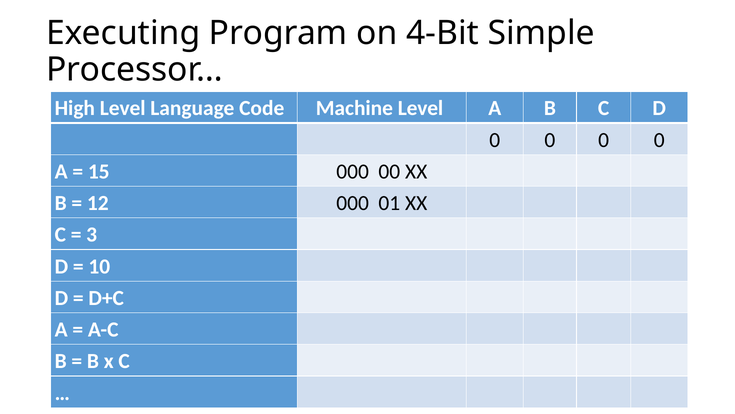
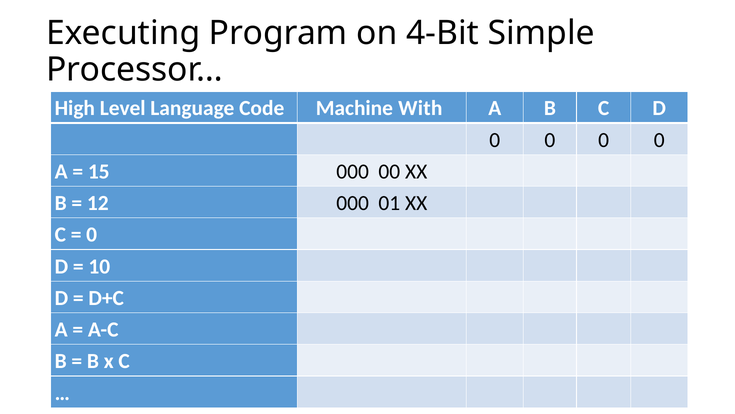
Machine Level: Level -> With (420, 108)
3: 3 -> 0 (92, 235)
